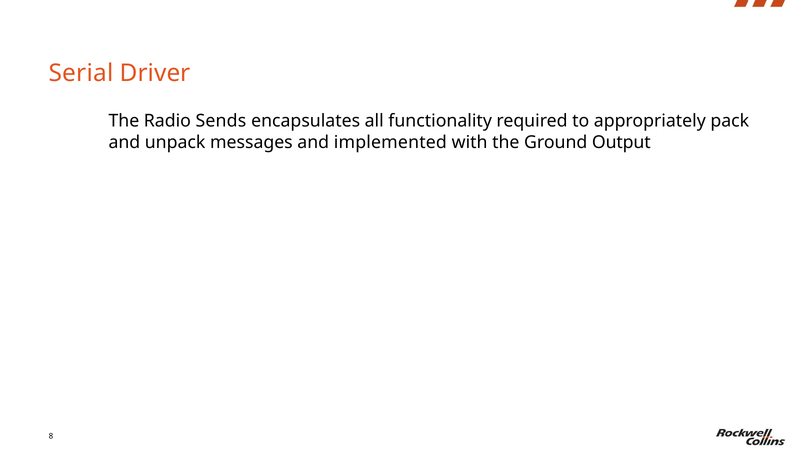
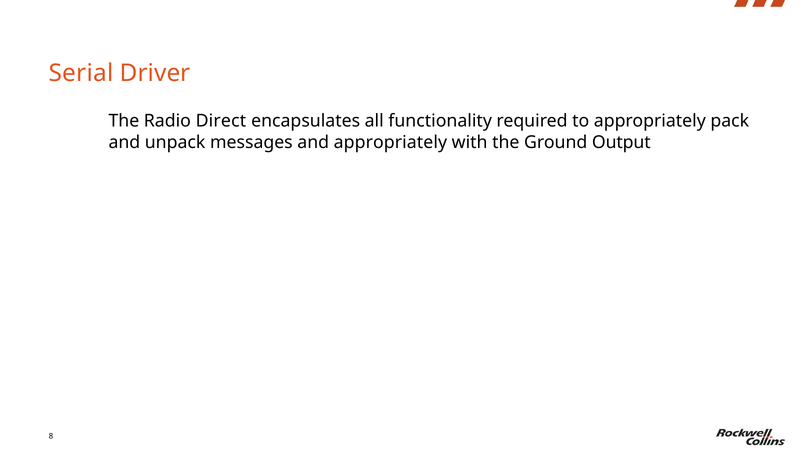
Sends: Sends -> Direct (221, 121)
and implemented: implemented -> appropriately (390, 142)
